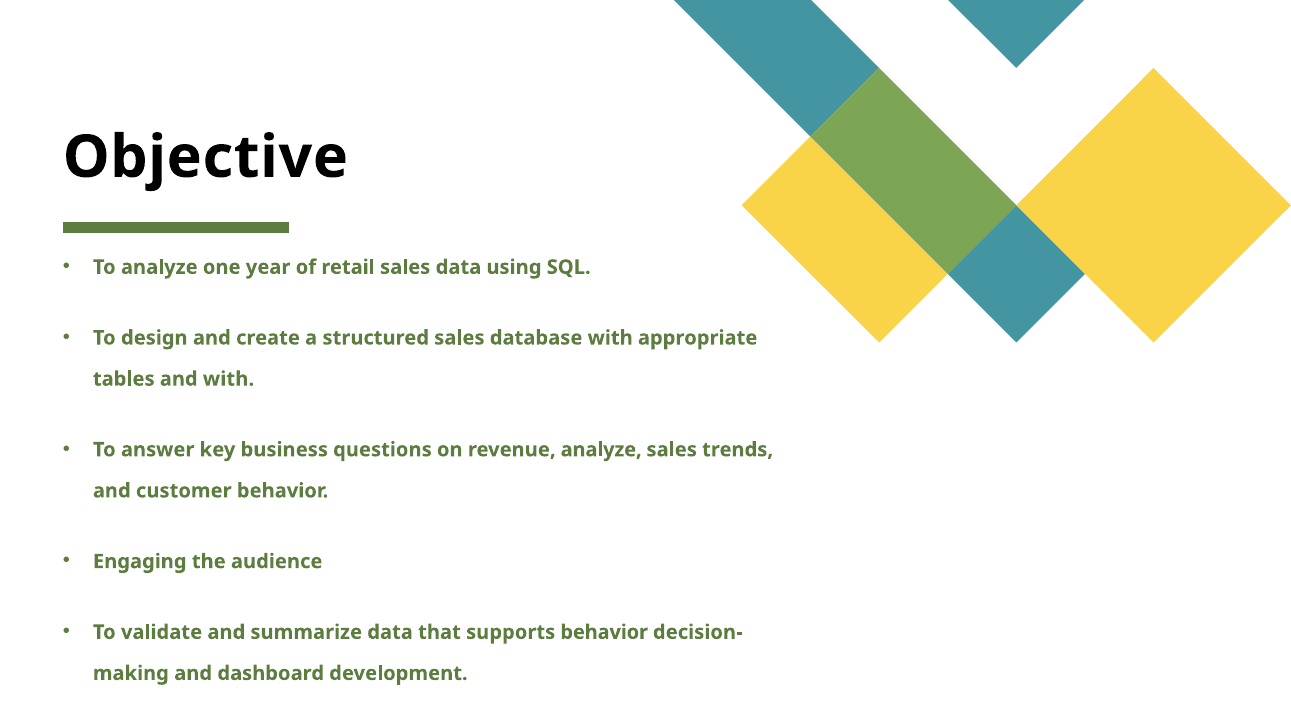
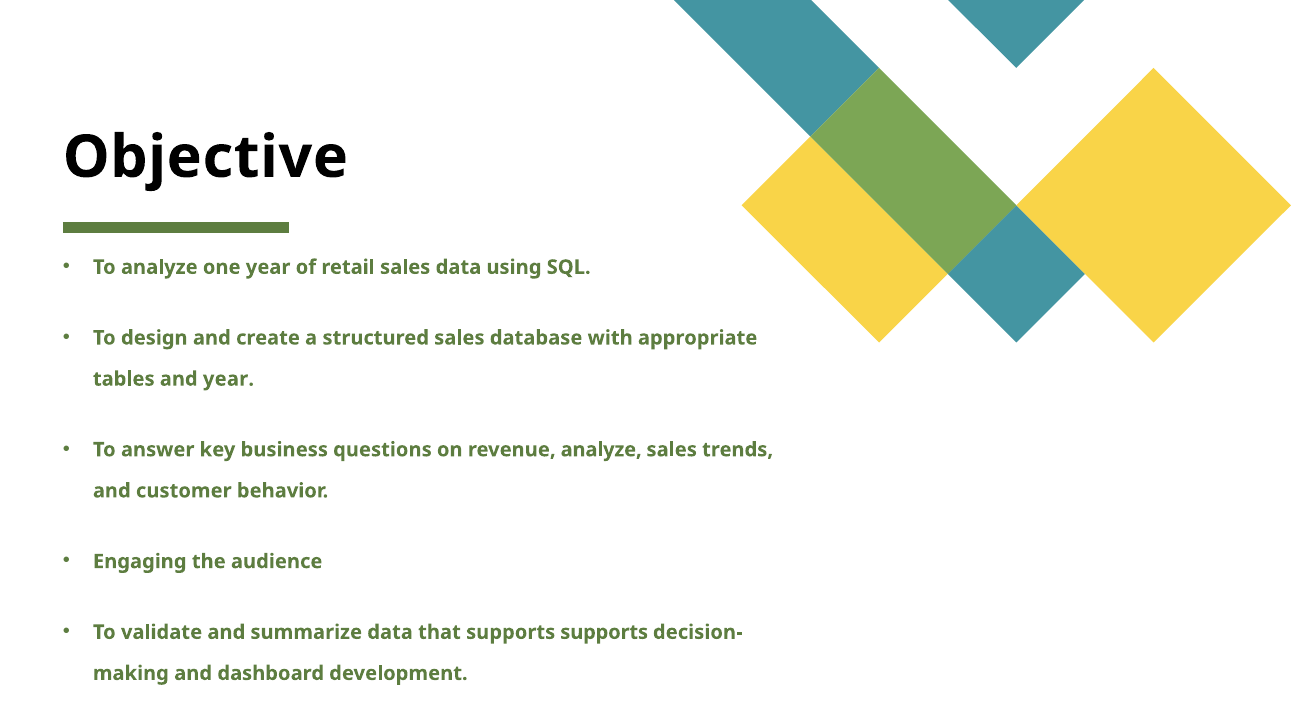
and with: with -> year (228, 379)
supports behavior: behavior -> supports (604, 632)
